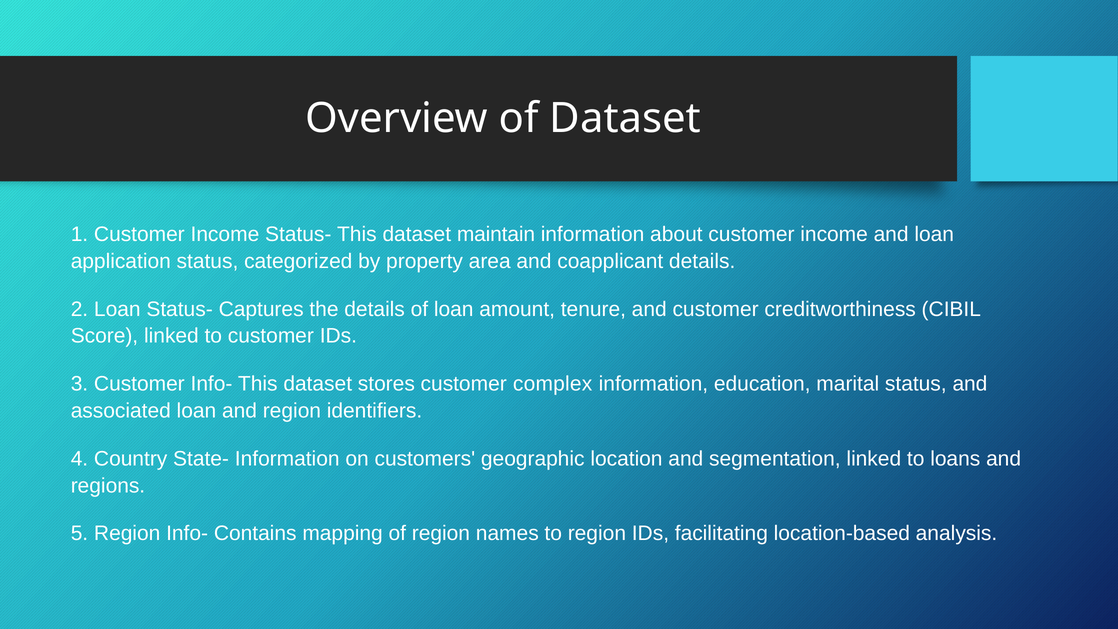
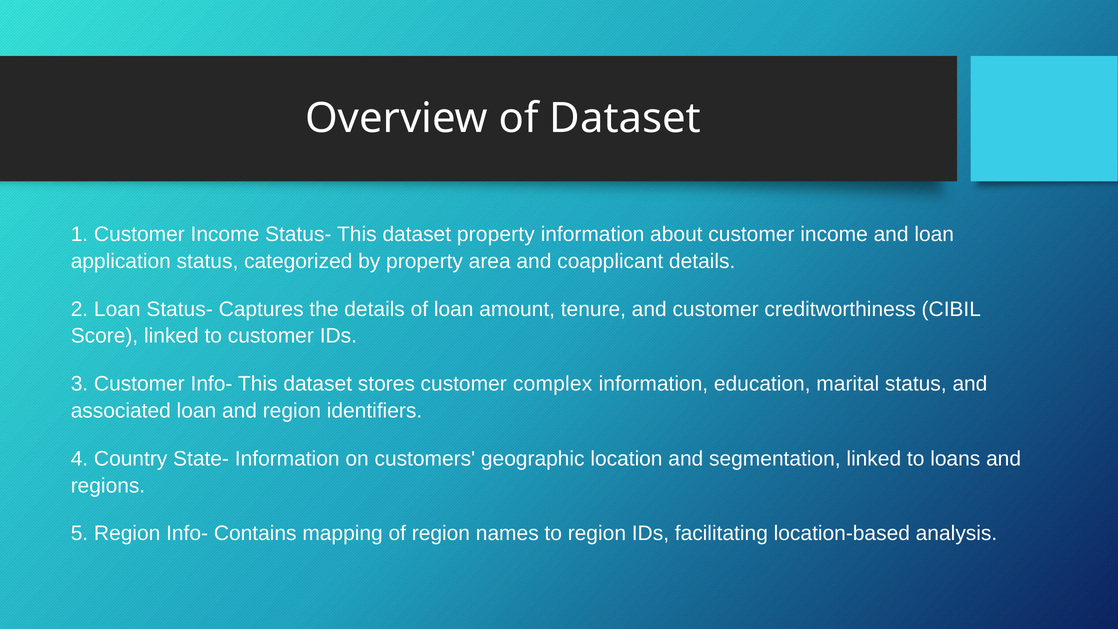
dataset maintain: maintain -> property (496, 234)
